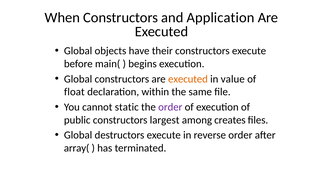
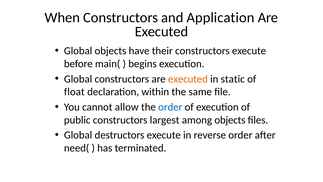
value: value -> static (233, 79)
static: static -> allow (127, 107)
order colour: purple -> blue (170, 107)
among creates: creates -> objects (230, 120)
array(: array( -> need( (77, 148)
